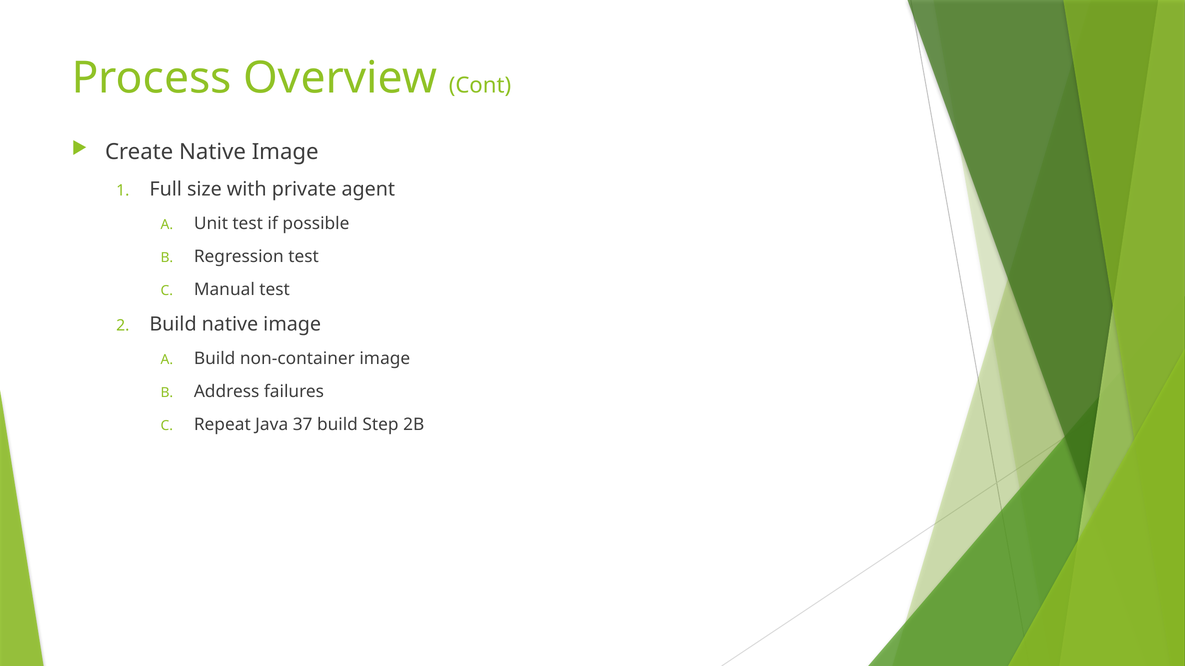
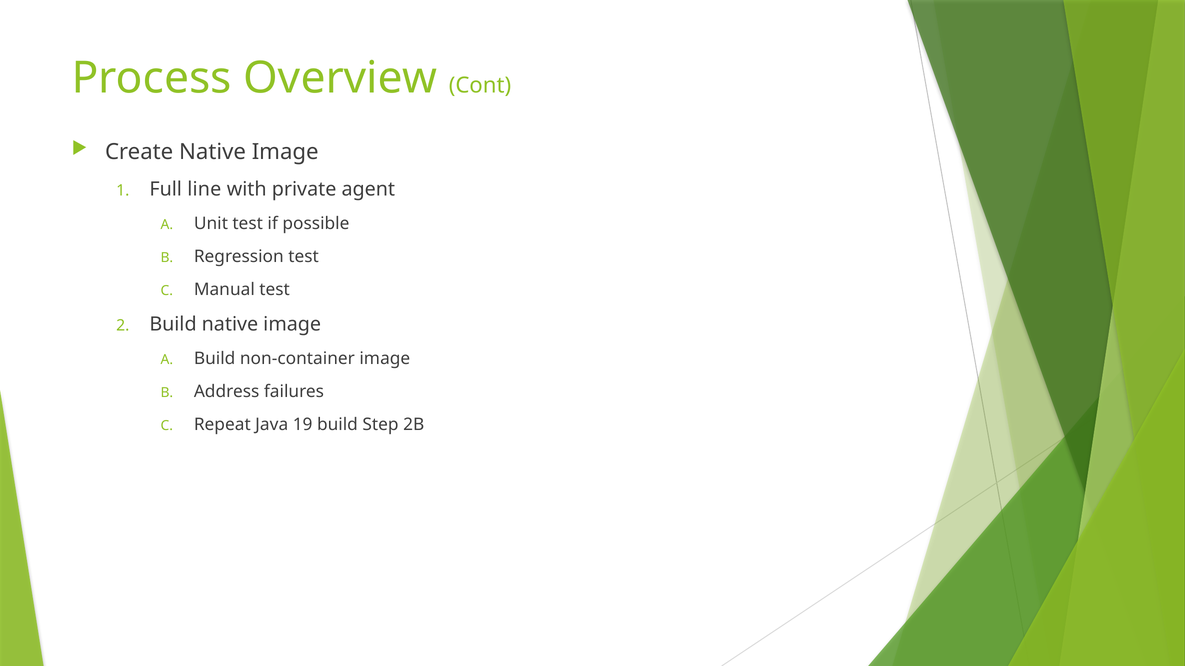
size: size -> line (204, 189)
37: 37 -> 19 (303, 425)
